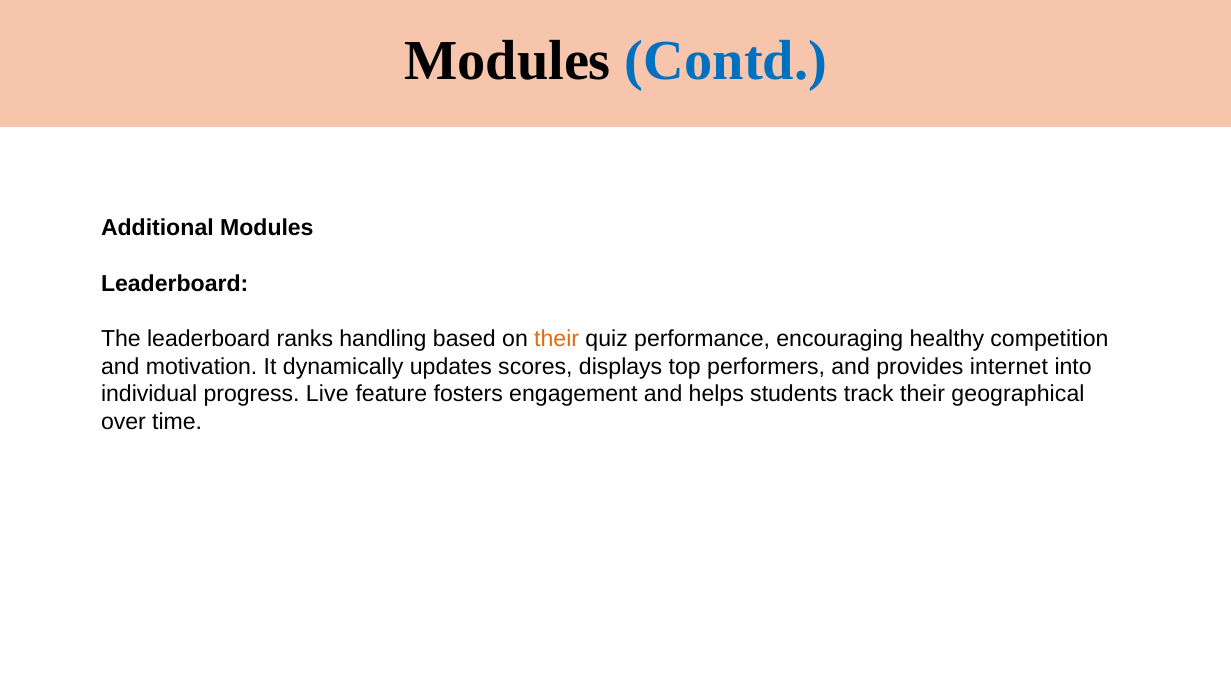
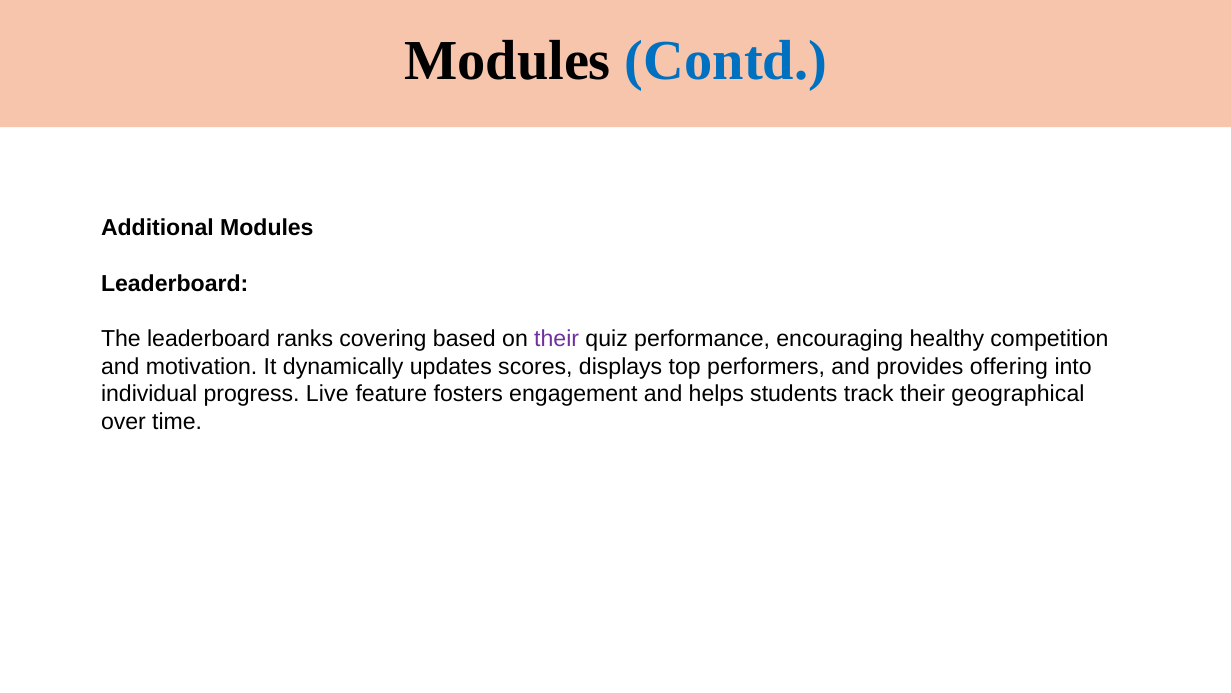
handling: handling -> covering (383, 339)
their colour: orange -> purple (557, 339)
internet: internet -> offering (1009, 366)
